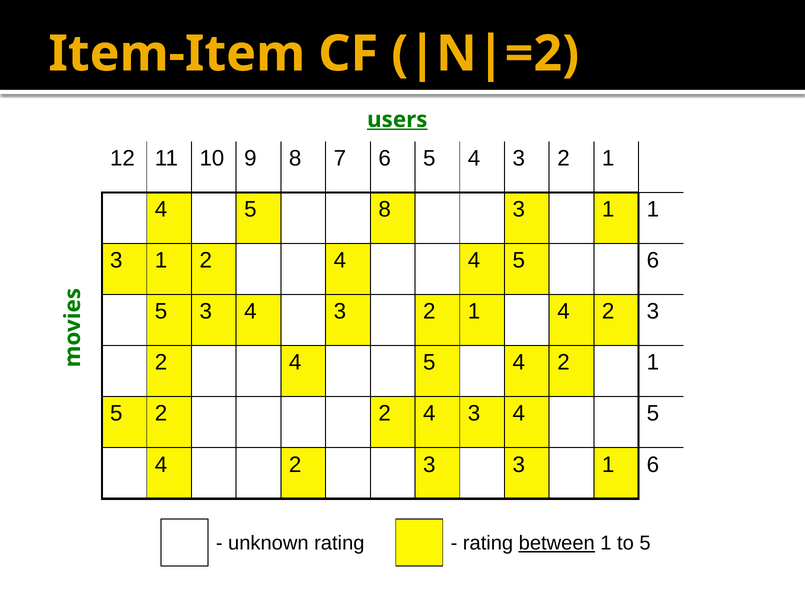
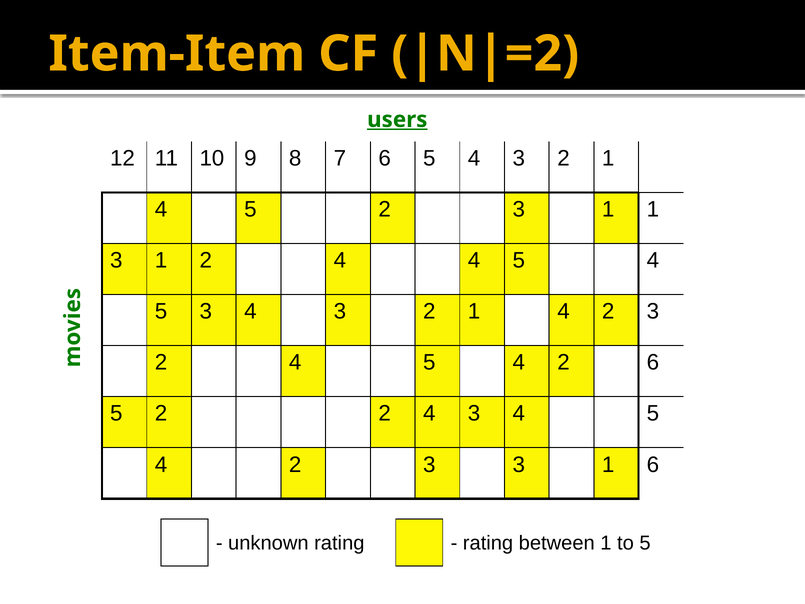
4 5 8: 8 -> 2 (385, 209)
4 4 5 6: 6 -> 4 (653, 260)
4 2 1: 1 -> 6 (653, 362)
between underline: present -> none (557, 543)
